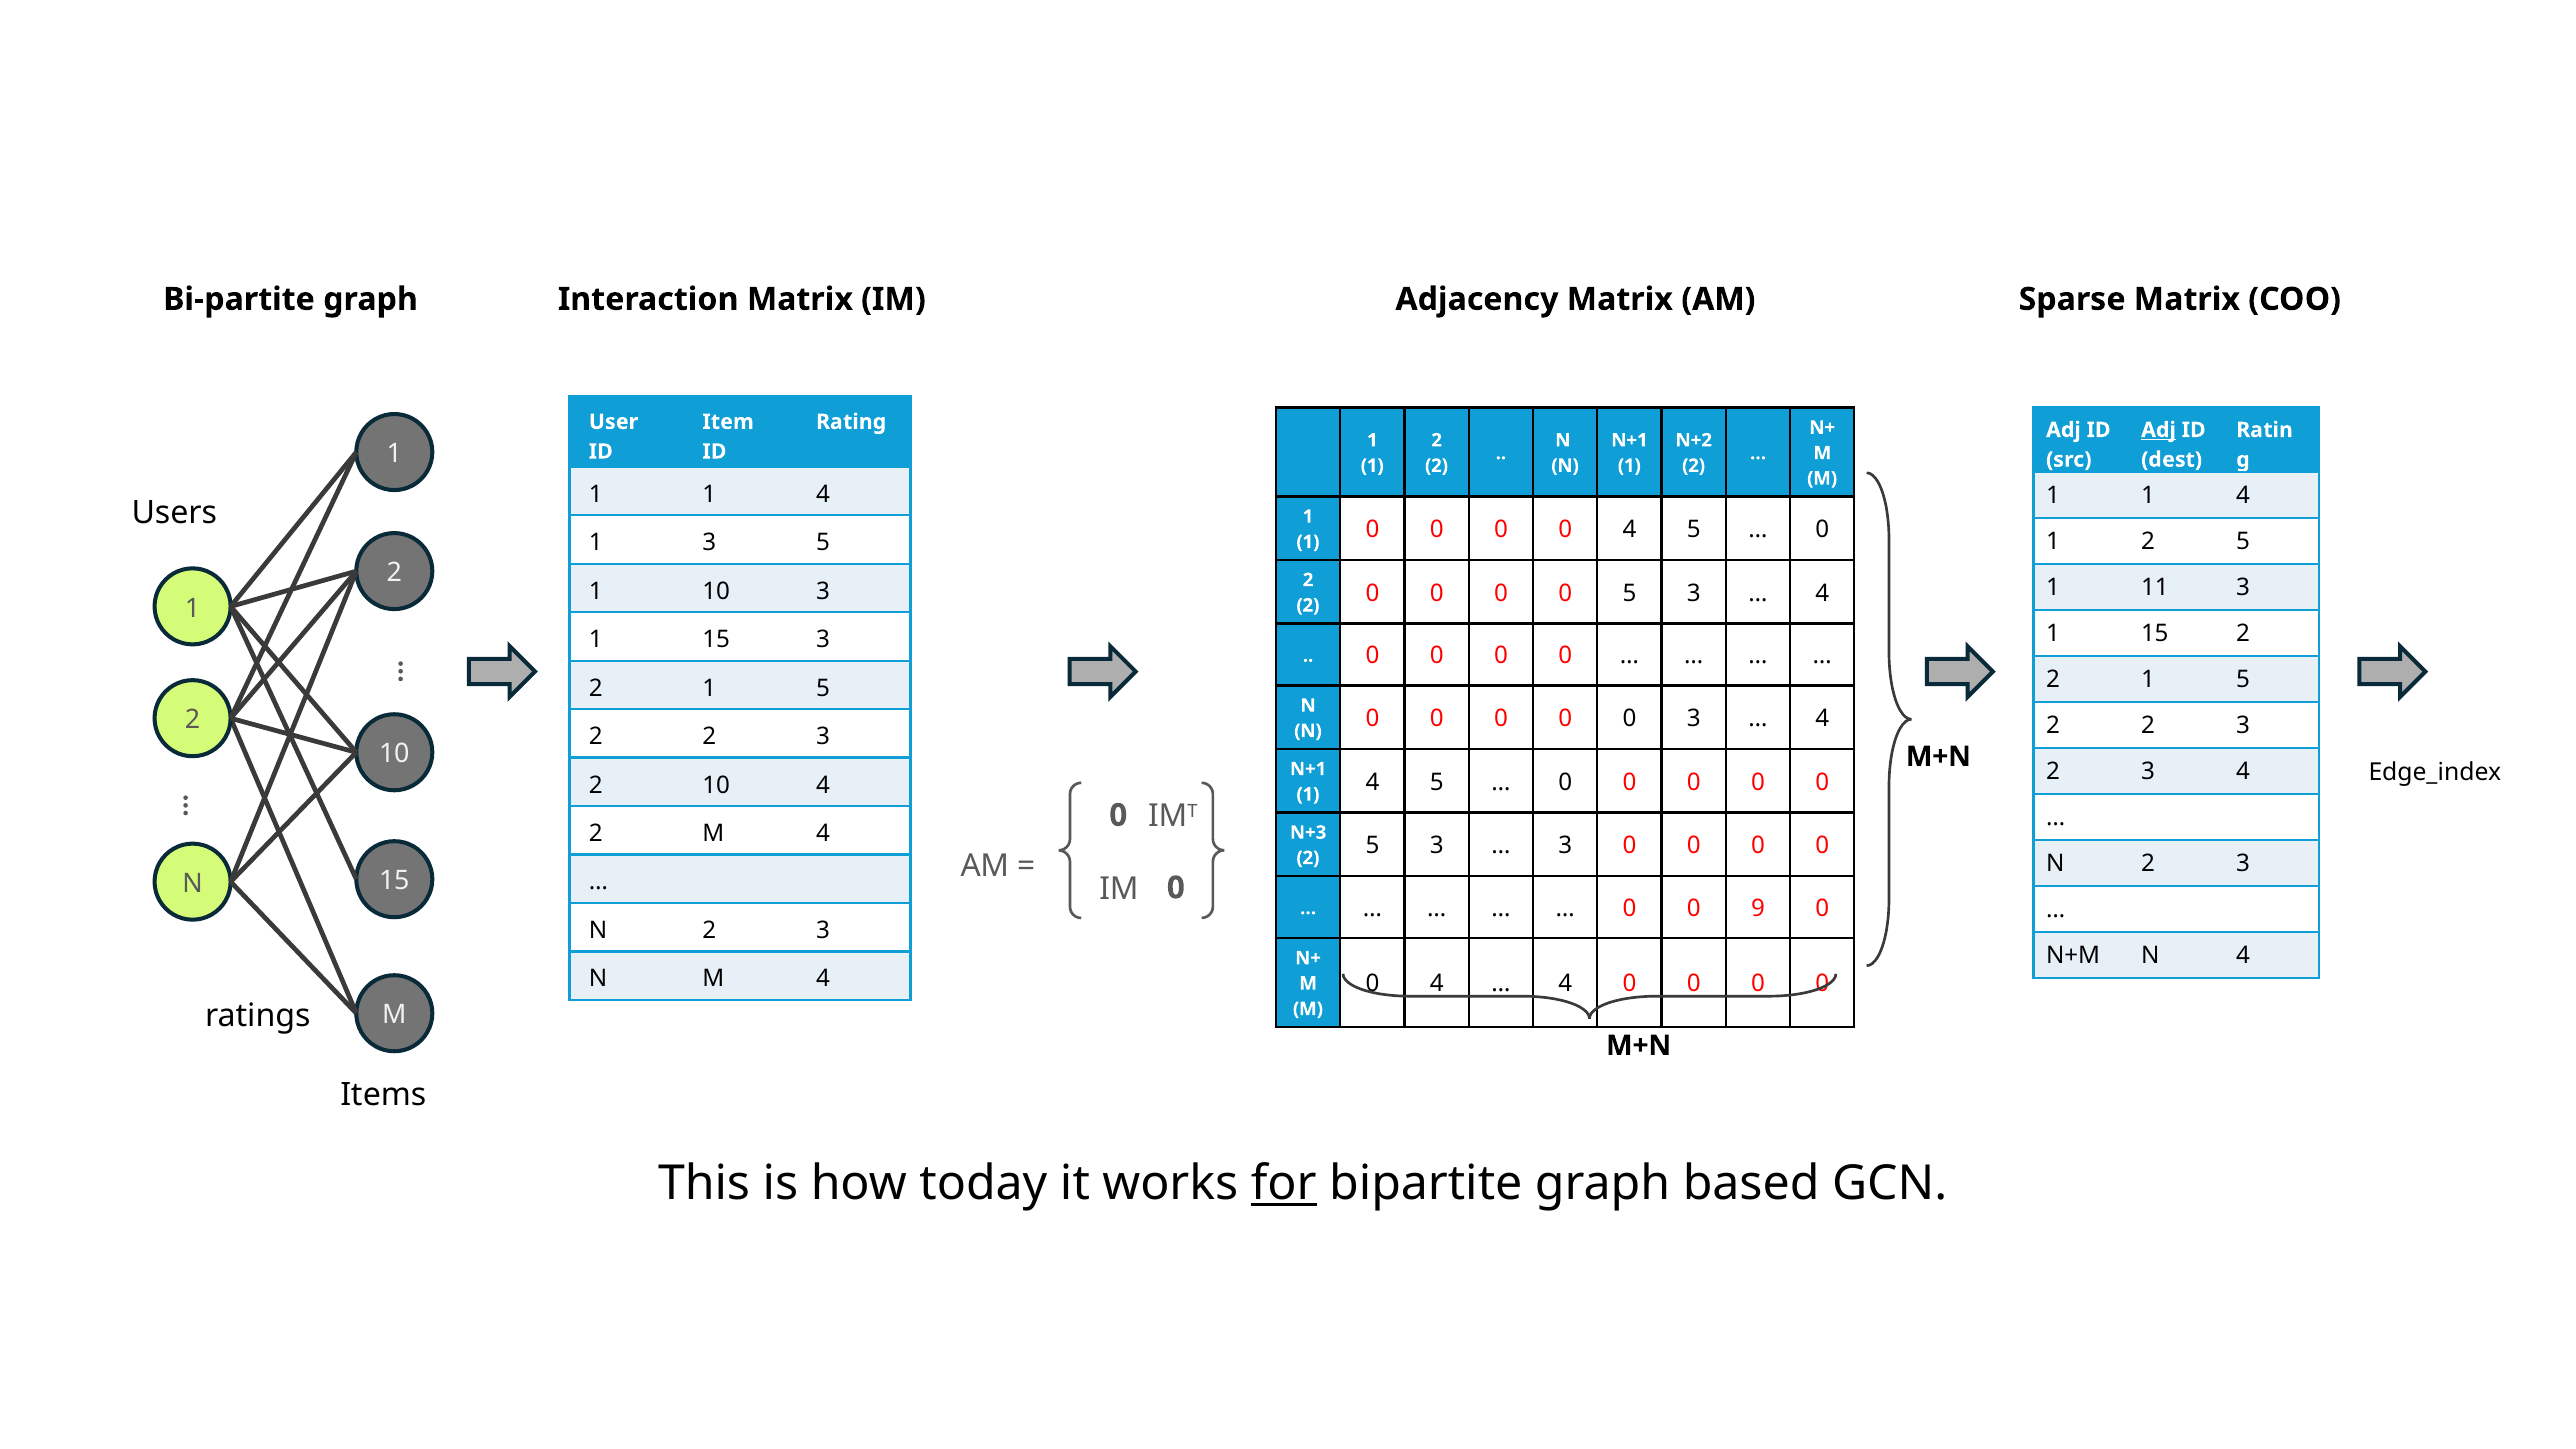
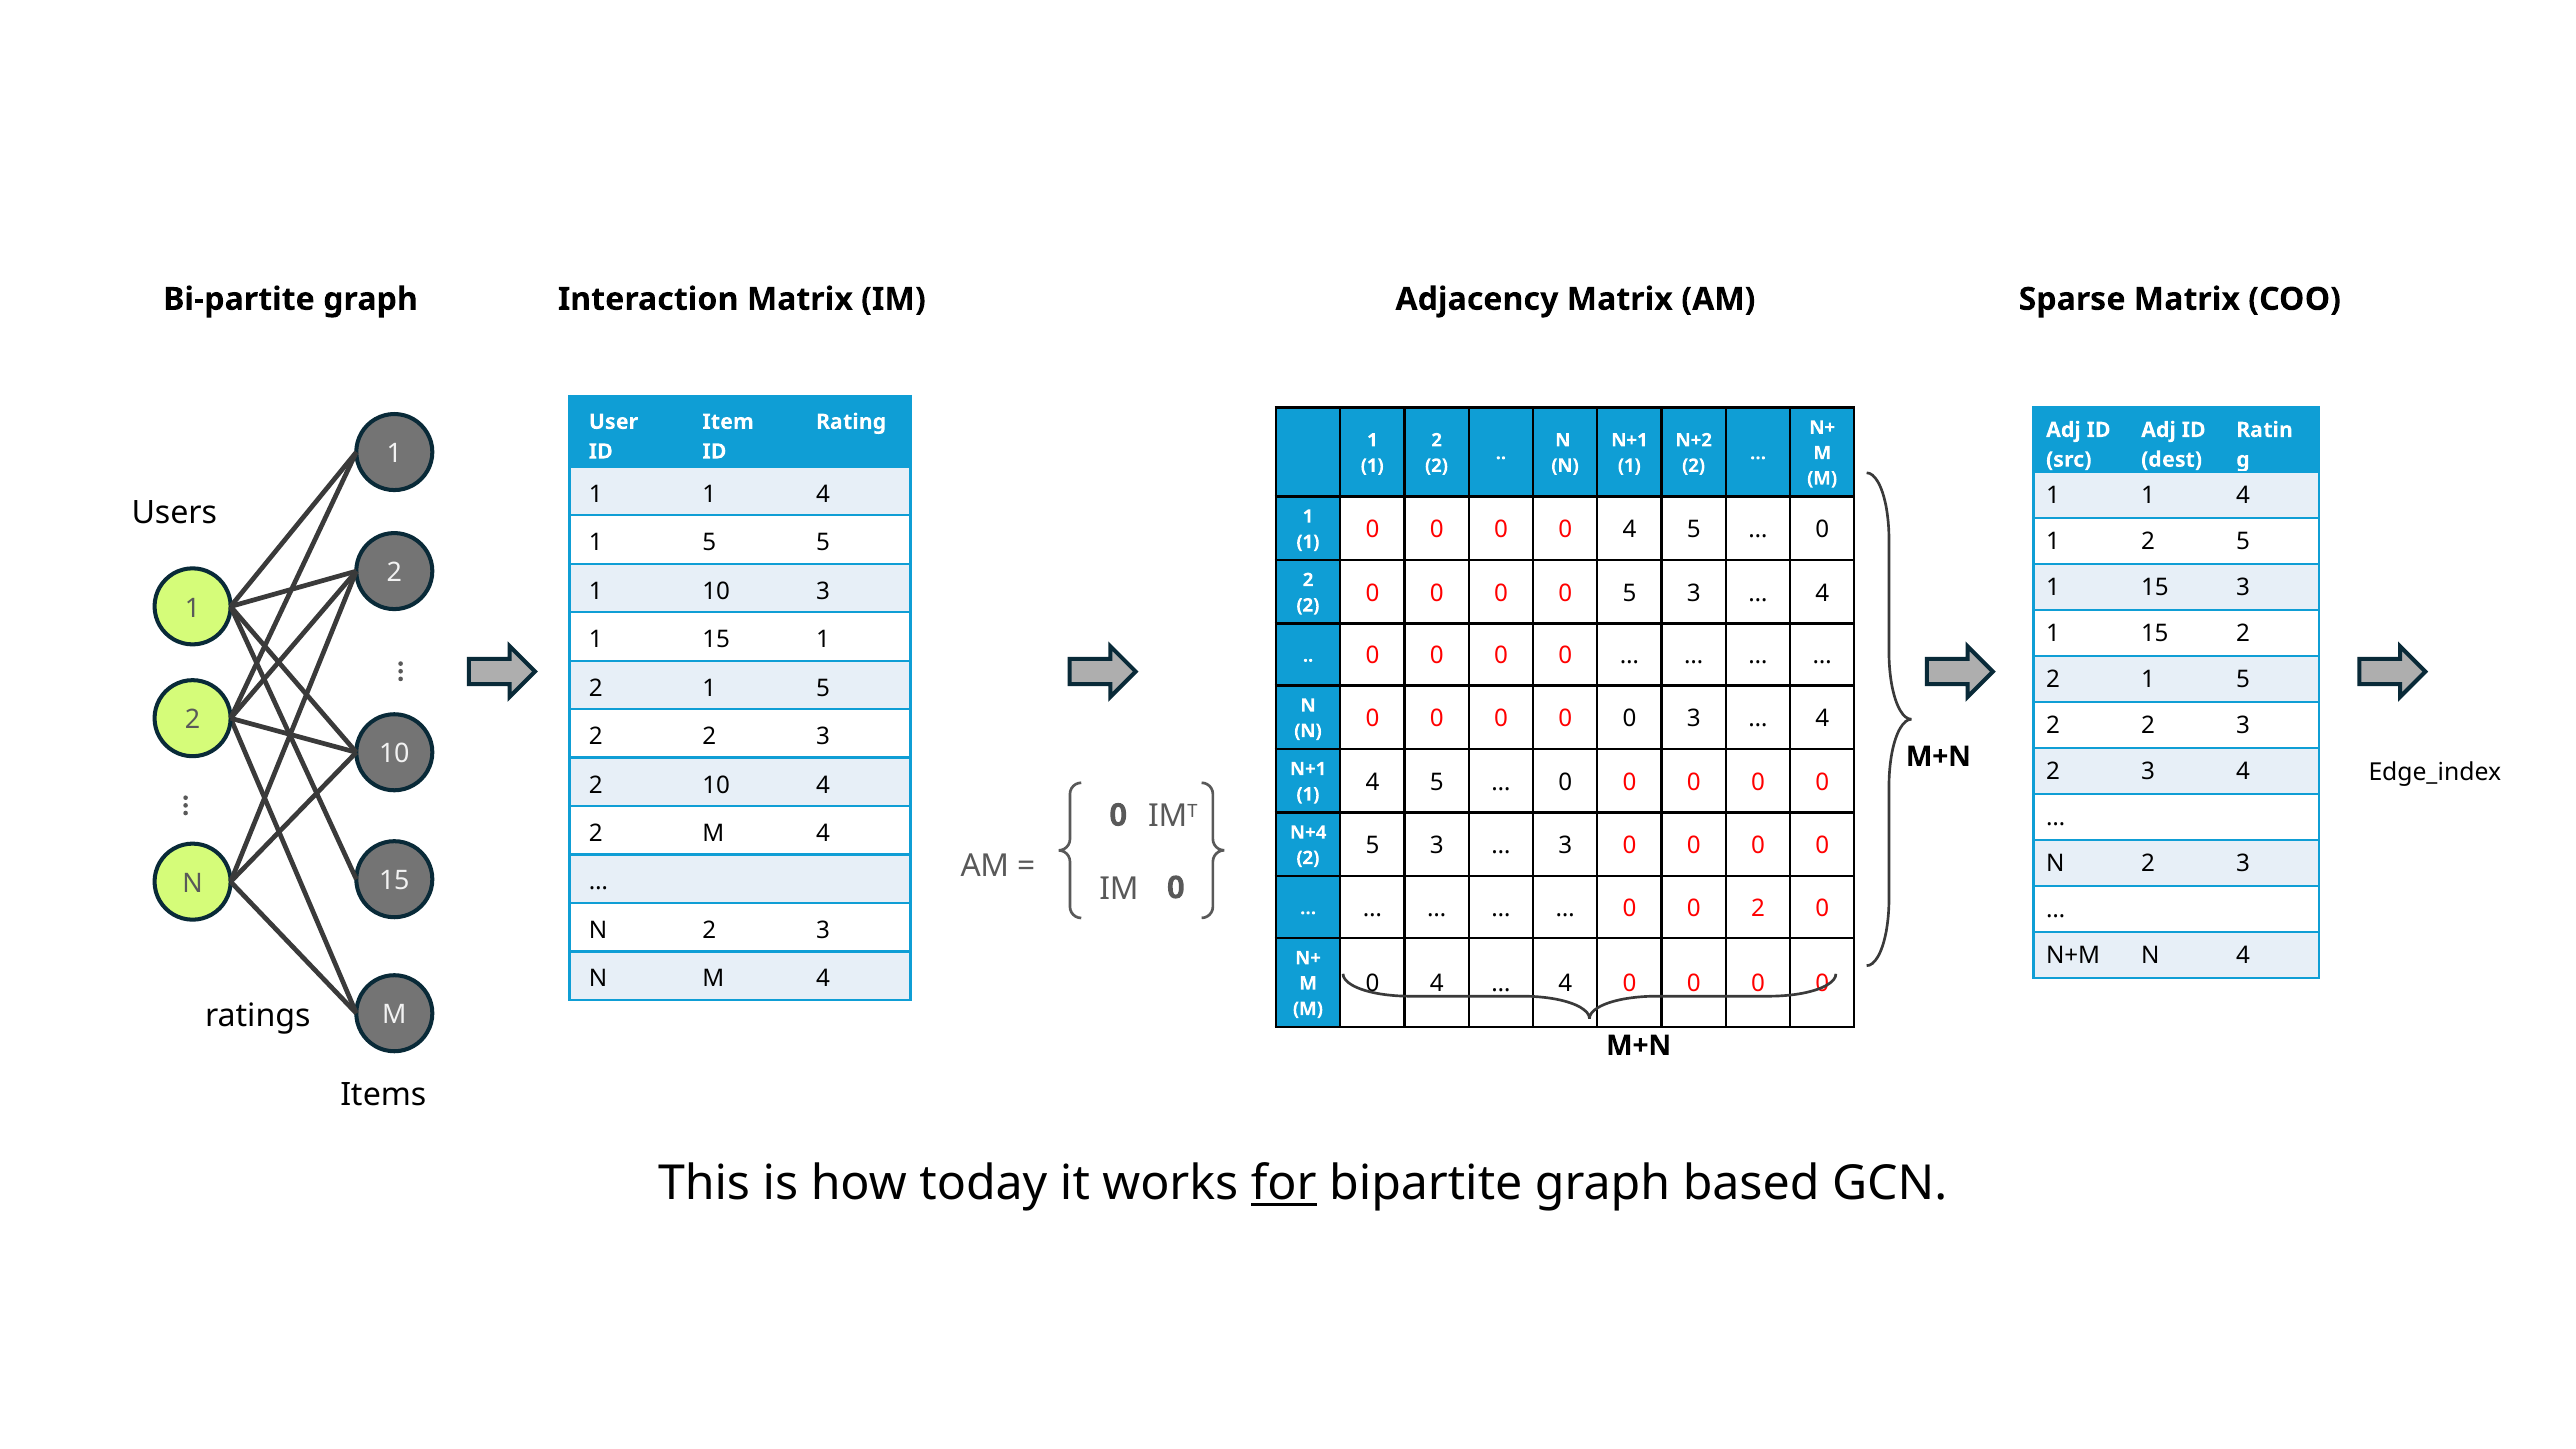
Adj underline: present -> none (2159, 430)
3: 3 -> 5 (709, 543)
11: 11 -> 15 (2155, 588)
1 15 3: 3 -> 1 (823, 640)
N+3: N+3 -> N+4 (1308, 833)
0 0 9: 9 -> 2 (1758, 908)
